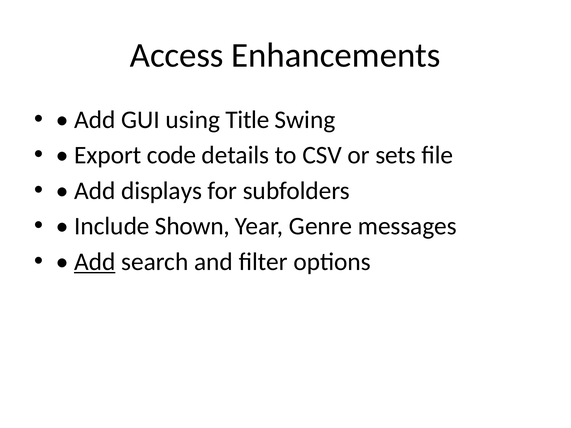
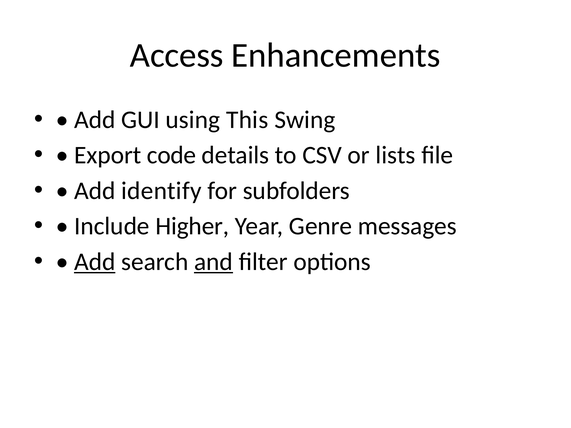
Title: Title -> This (247, 120)
sets: sets -> lists (396, 155)
displays: displays -> identify (161, 191)
Shown: Shown -> Higher (192, 226)
and underline: none -> present (214, 262)
